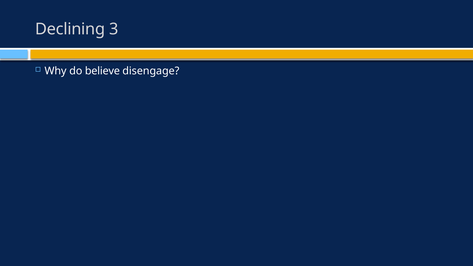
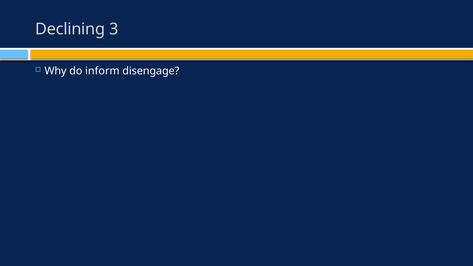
believe: believe -> inform (102, 71)
